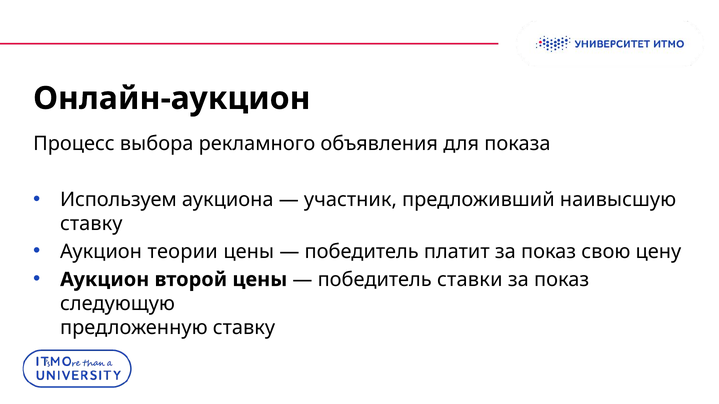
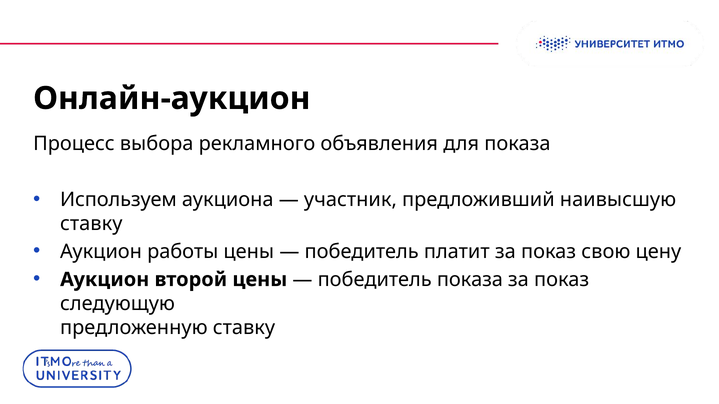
теории: теории -> работы (183, 252)
победитель ставки: ставки -> показа (470, 280)
